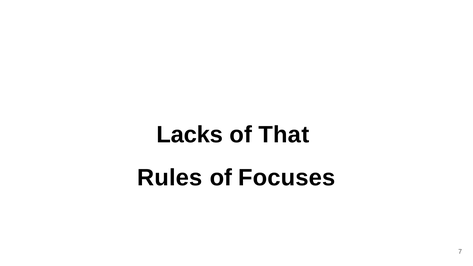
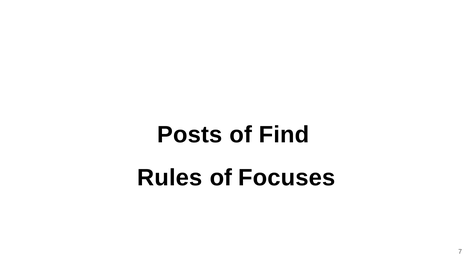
Lacks: Lacks -> Posts (190, 135)
That: That -> Find (284, 135)
